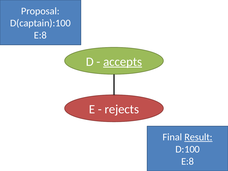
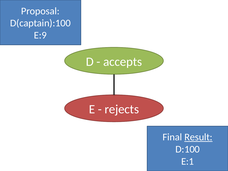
E:8: E:8 -> E:9 (40, 35)
accepts underline: present -> none (123, 62)
E:8: E:8 -> E:1 (188, 161)
